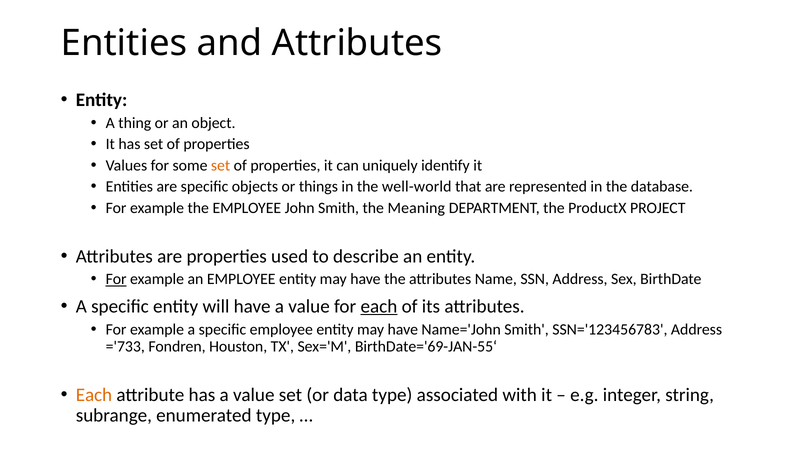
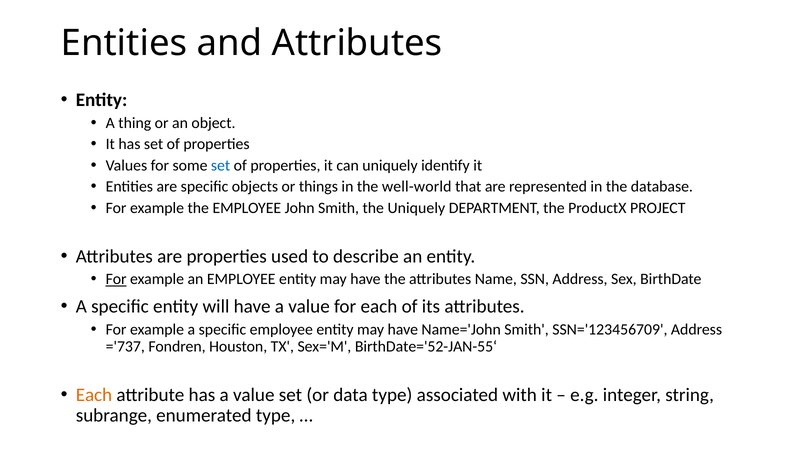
set colour: orange -> blue (221, 165)
the Meaning: Meaning -> Uniquely (416, 208)
each underline: present -> none (379, 306)
SSN='123456783: SSN='123456783 -> SSN='123456709 (610, 329)
='733: ='733 -> ='737 (125, 346)
BirthDate='69-JAN-55‘: BirthDate='69-JAN-55‘ -> BirthDate='52-JAN-55‘ (426, 346)
